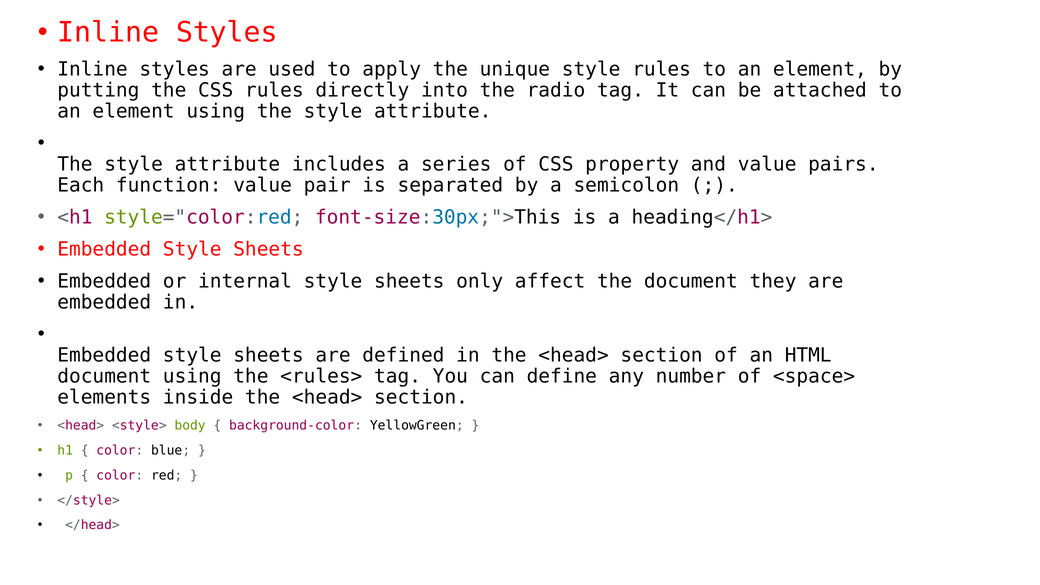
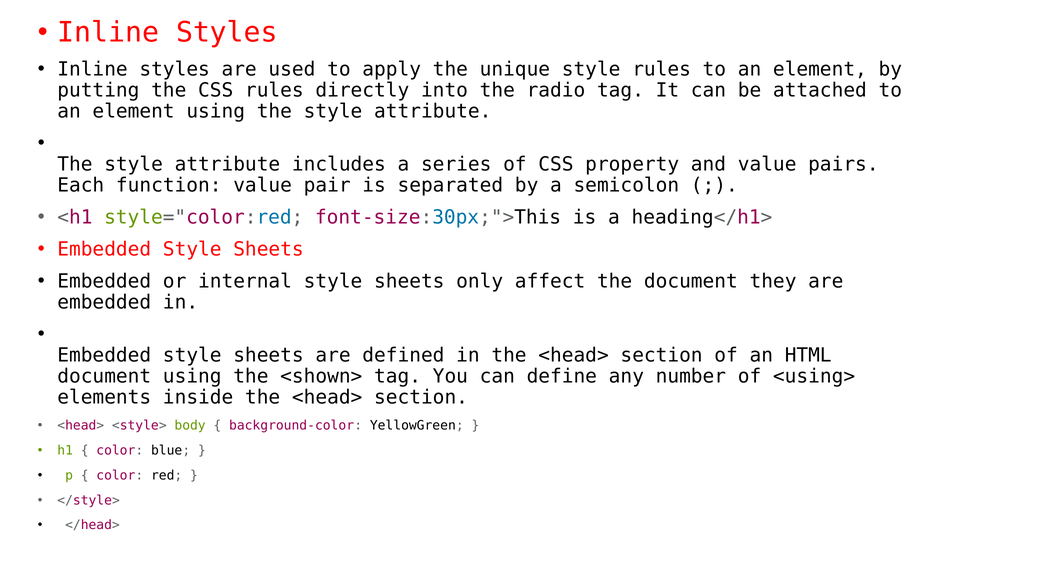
<rules>: <rules> -> <shown> (321, 376)
<space>: <space> -> <using> (814, 376)
